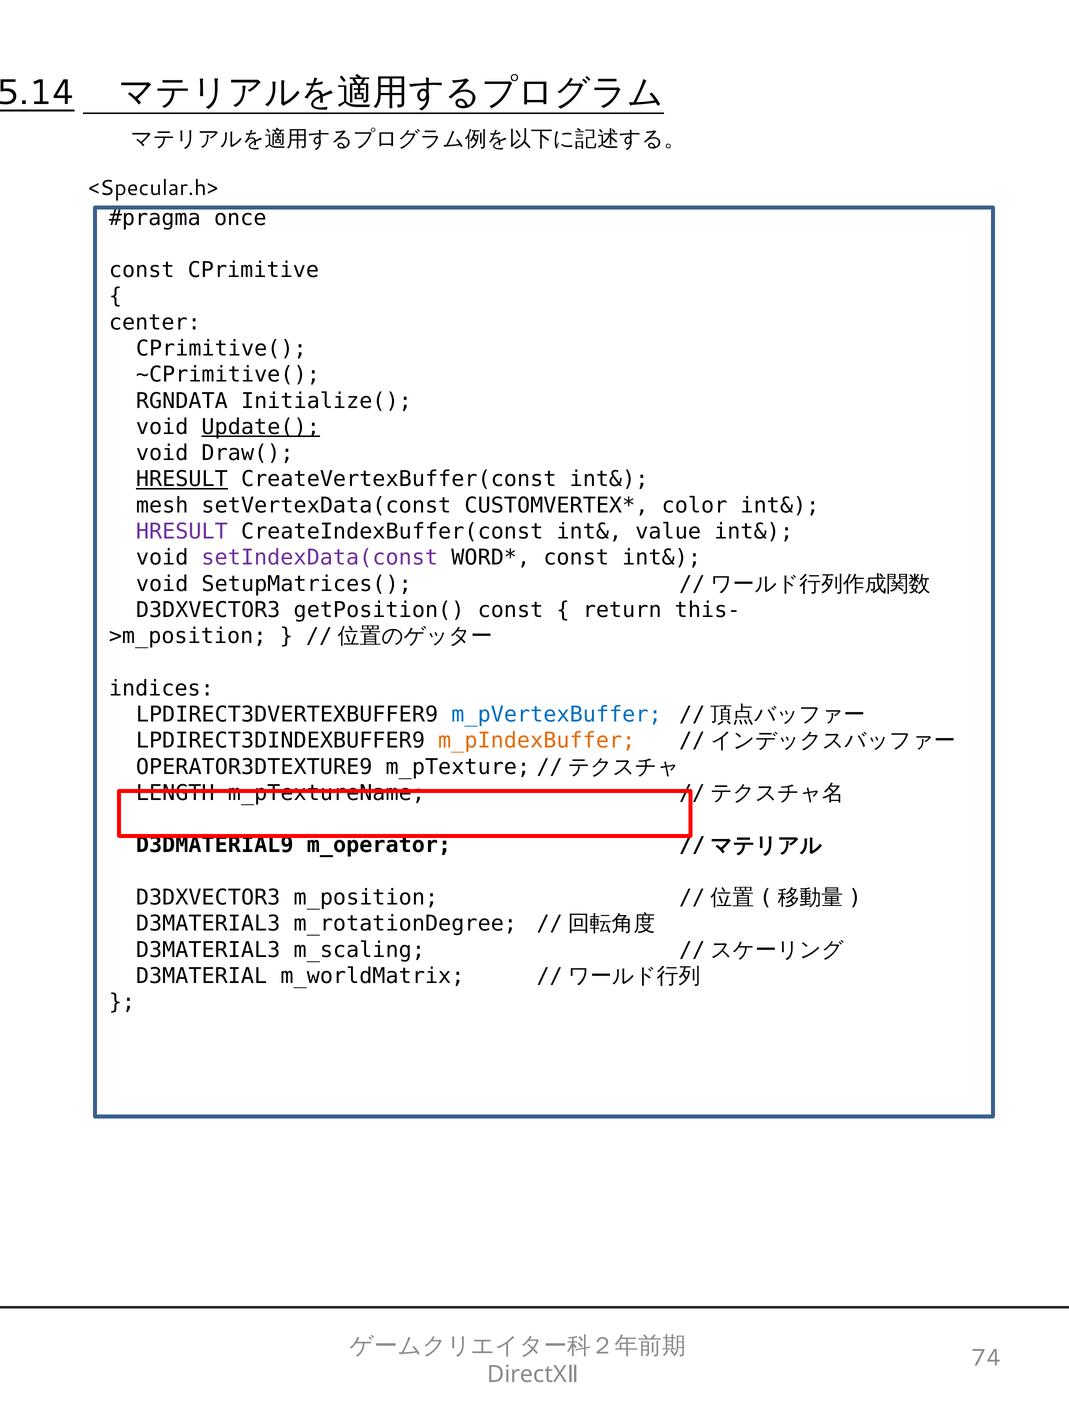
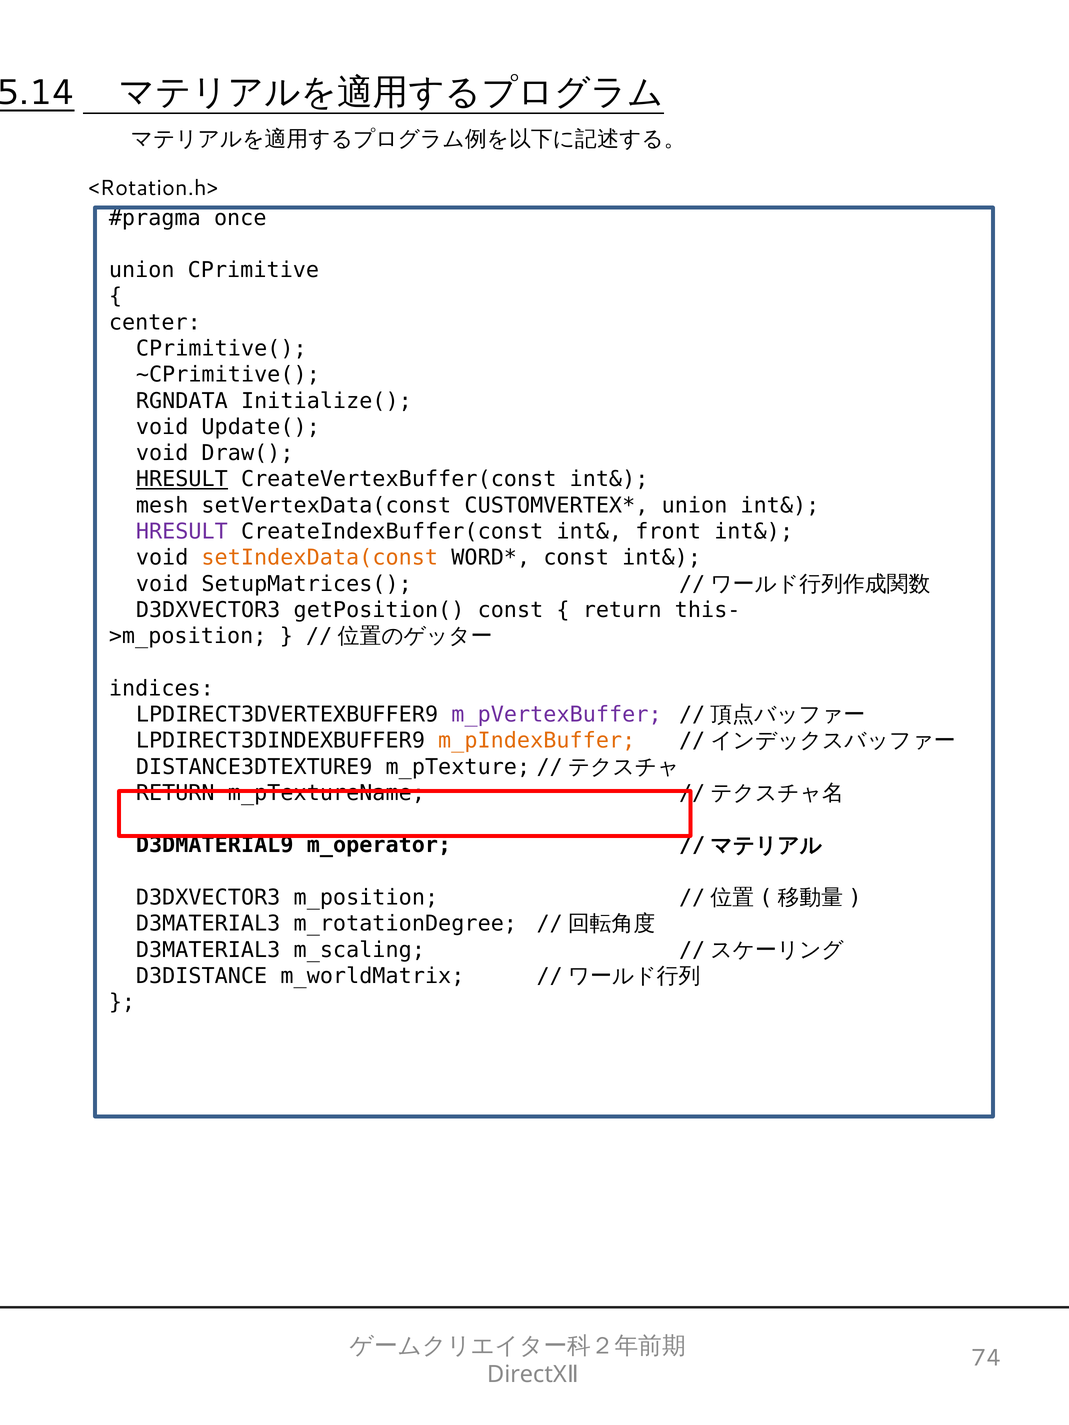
<Specular.h>: <Specular.h> -> <Rotation.h> (153, 188)
const: const -> union (142, 270)
Update( underline: present -> none (261, 427)
color: color -> union (695, 506)
value: value -> front (668, 532)
setIndexData(const colour: purple -> orange (320, 558)
m_pVertexBuffer colour: blue -> purple (556, 715)
OPERATOR3DTEXTURE9: OPERATOR3DTEXTURE9 -> DISTANCE3DTEXTURE9 (254, 767)
LENGTH: LENGTH -> RETURN (175, 793)
D3MATERIAL: D3MATERIAL -> D3DISTANCE (202, 976)
